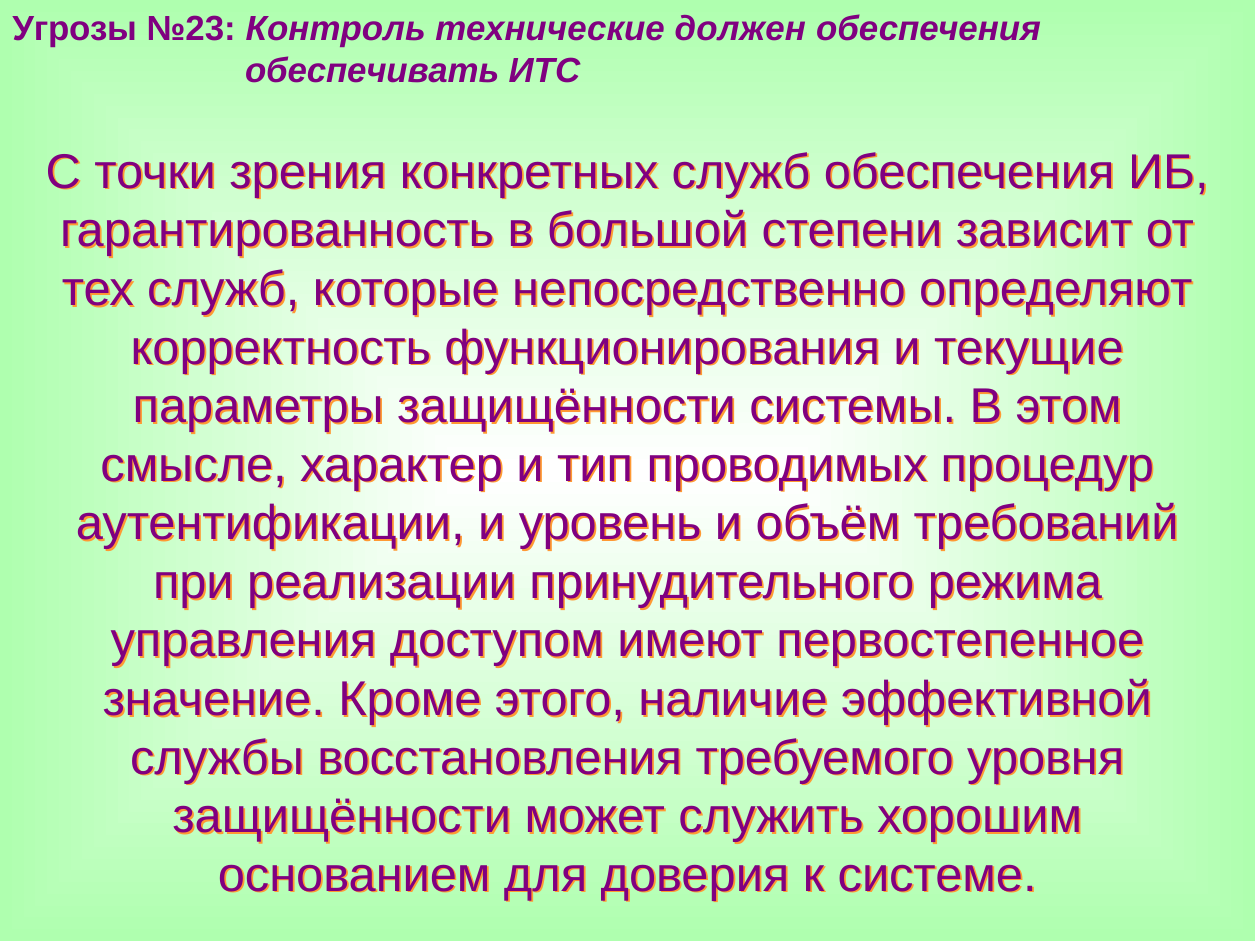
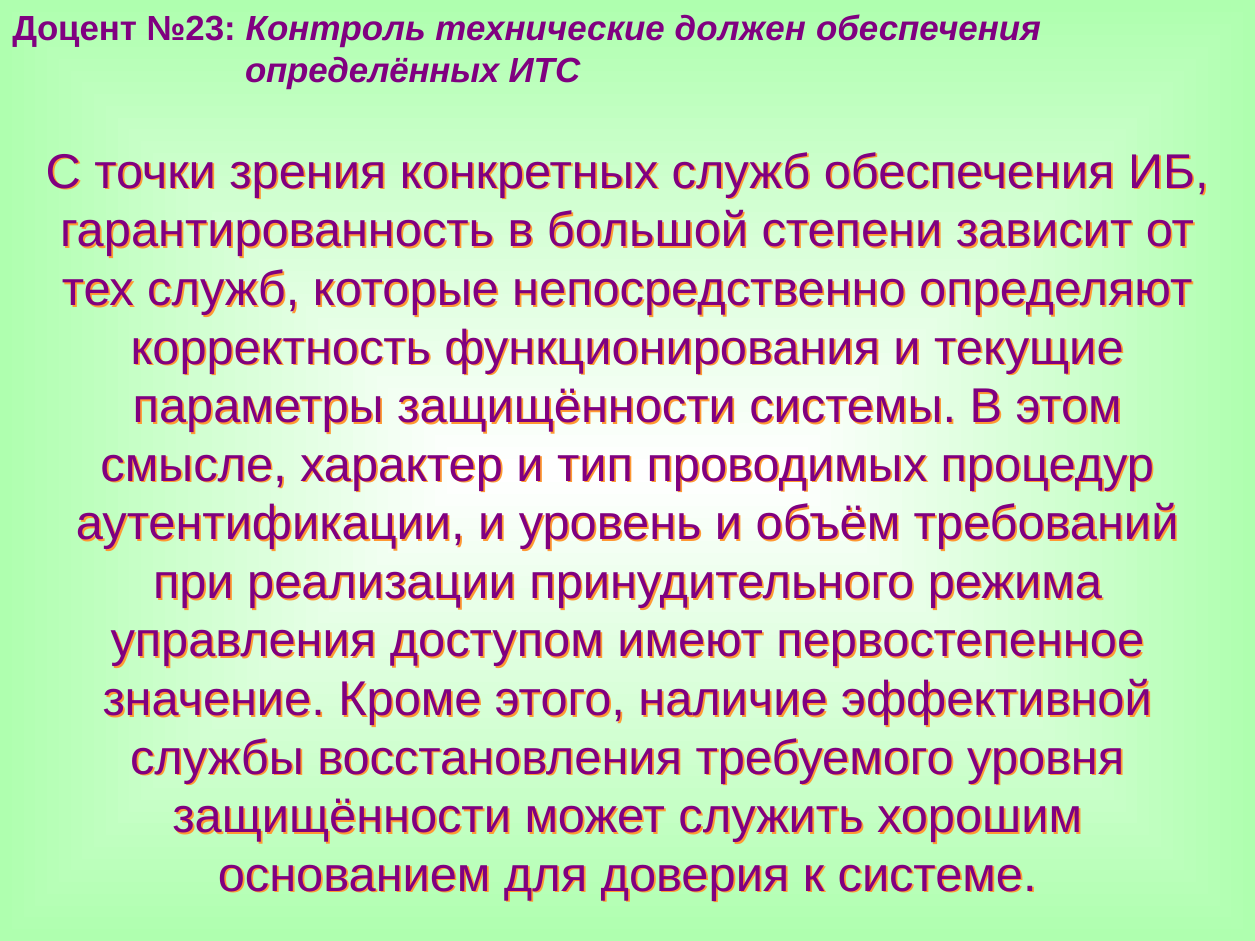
Угрозы: Угрозы -> Доцент (75, 29)
обеспечивать: обеспечивать -> определённых (372, 71)
